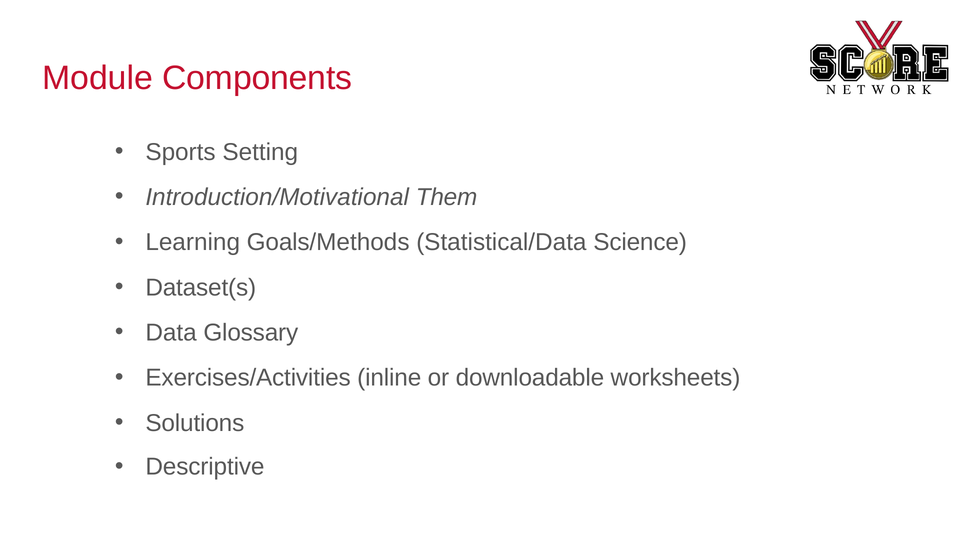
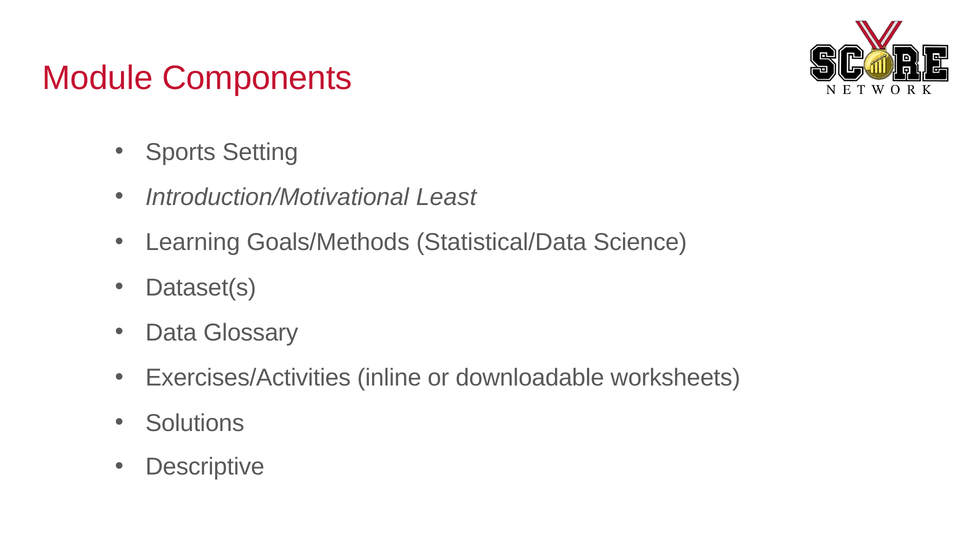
Them: Them -> Least (446, 197)
